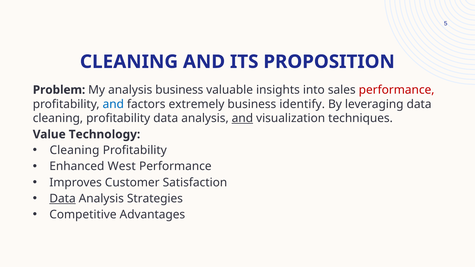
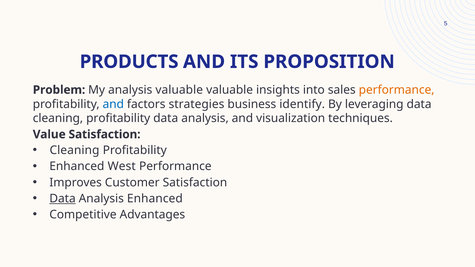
CLEANING: CLEANING -> PRODUCTS (129, 62)
analysis business: business -> valuable (179, 90)
performance colour: red -> orange (397, 90)
extremely: extremely -> strategies (196, 104)
and underline: present -> none (242, 118)
Value Technology: Technology -> Satisfaction (105, 134)
Analysis Strategies: Strategies -> Enhanced (155, 199)
